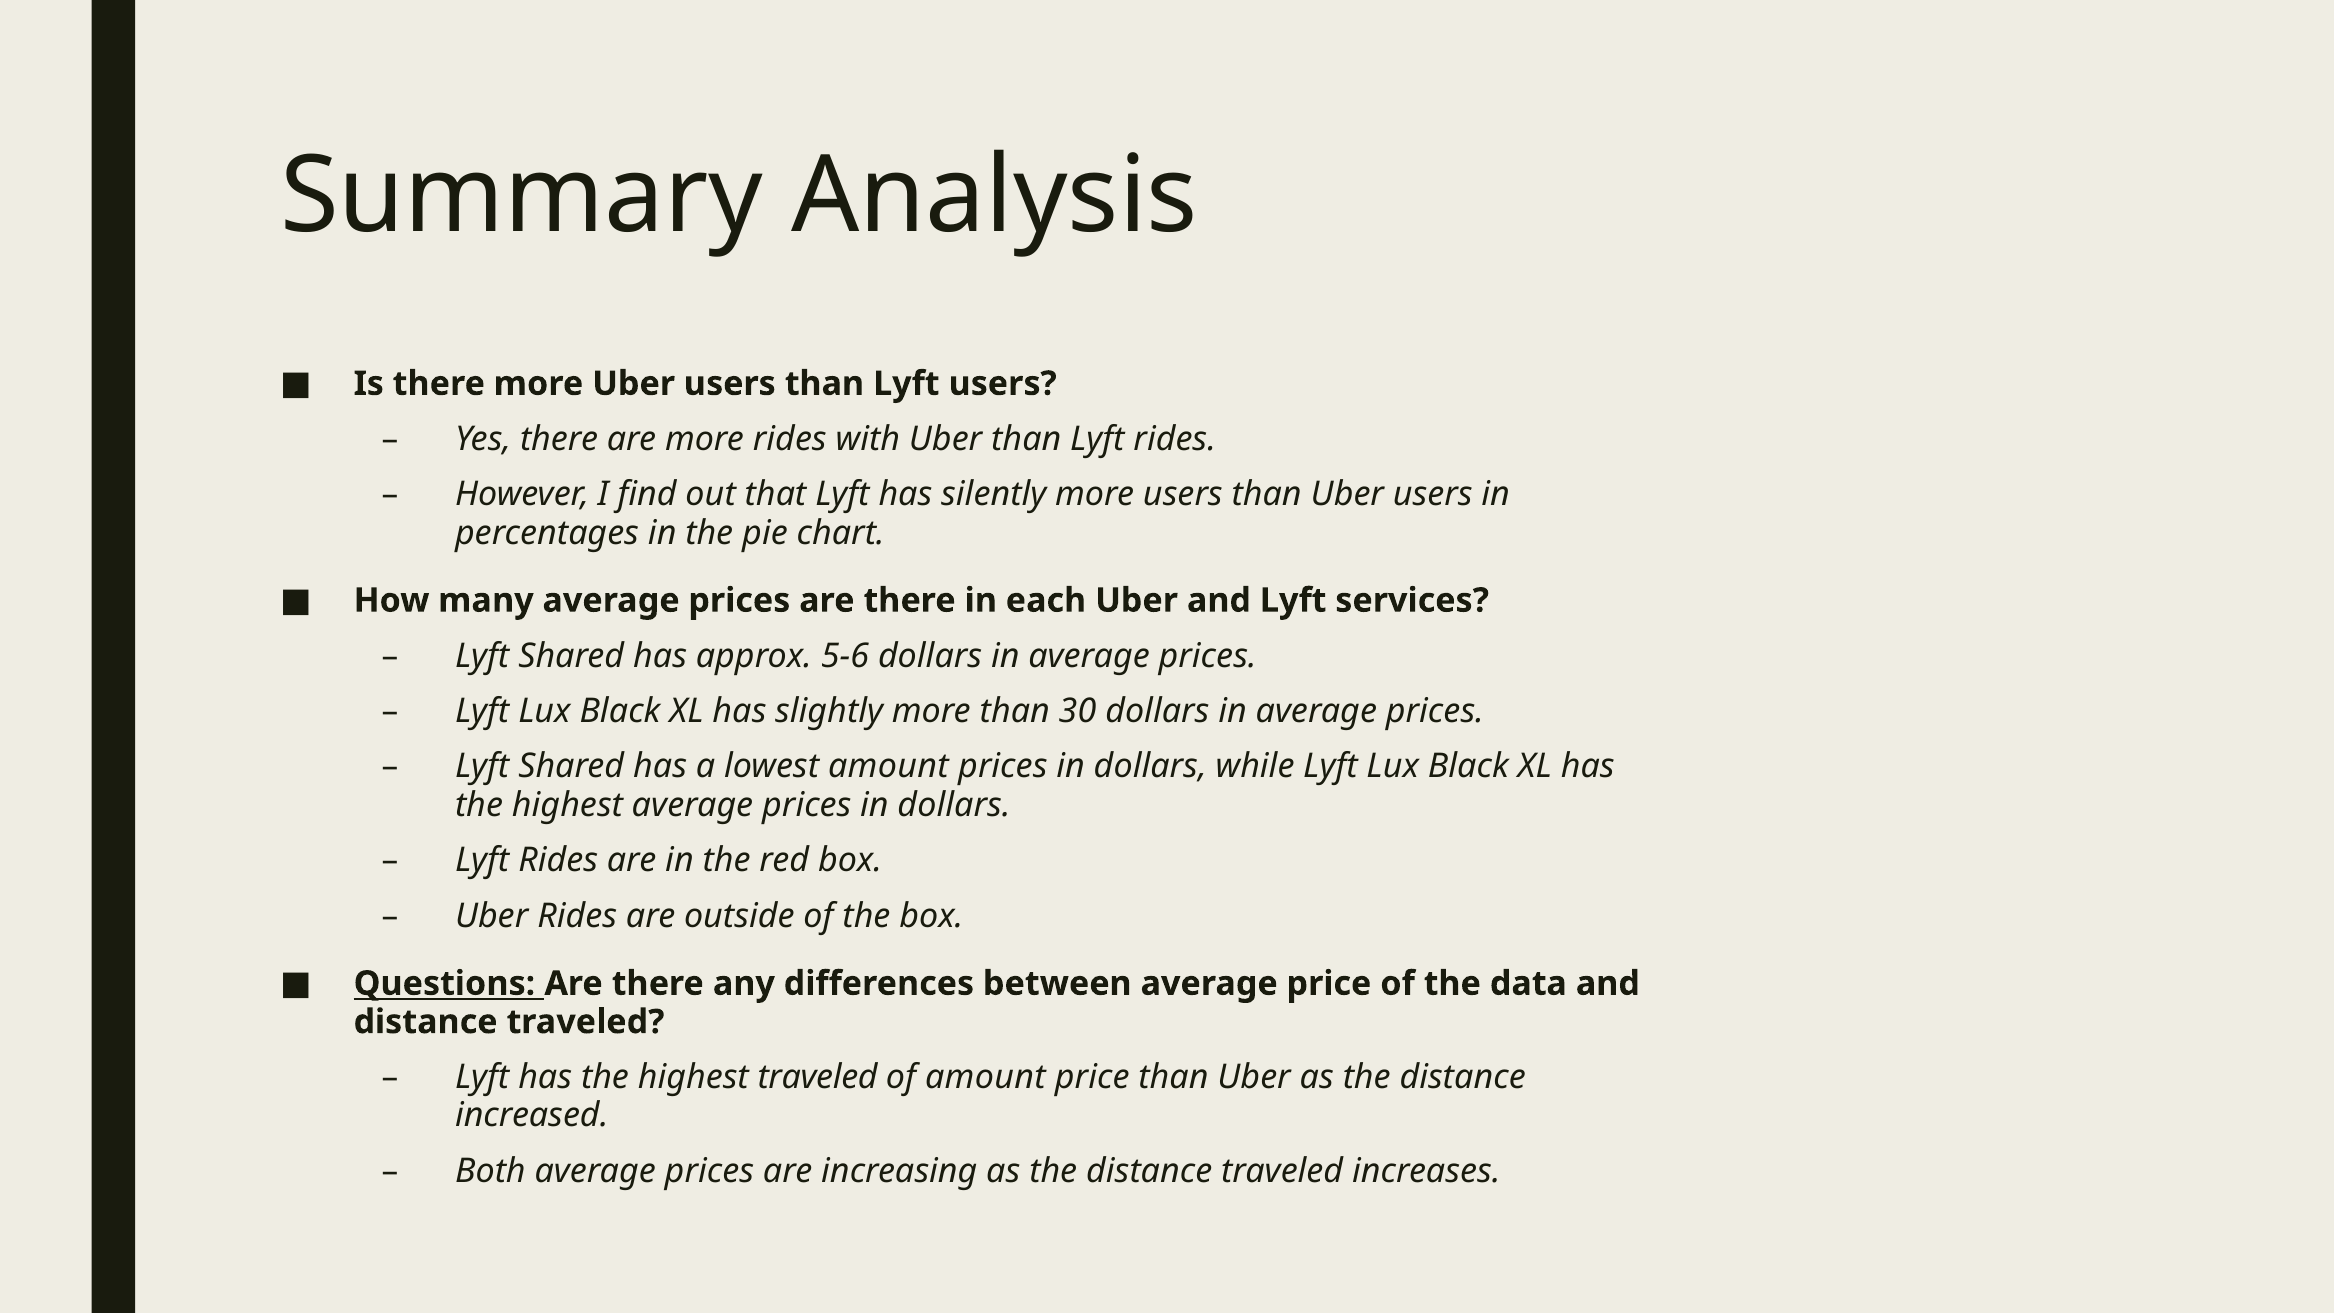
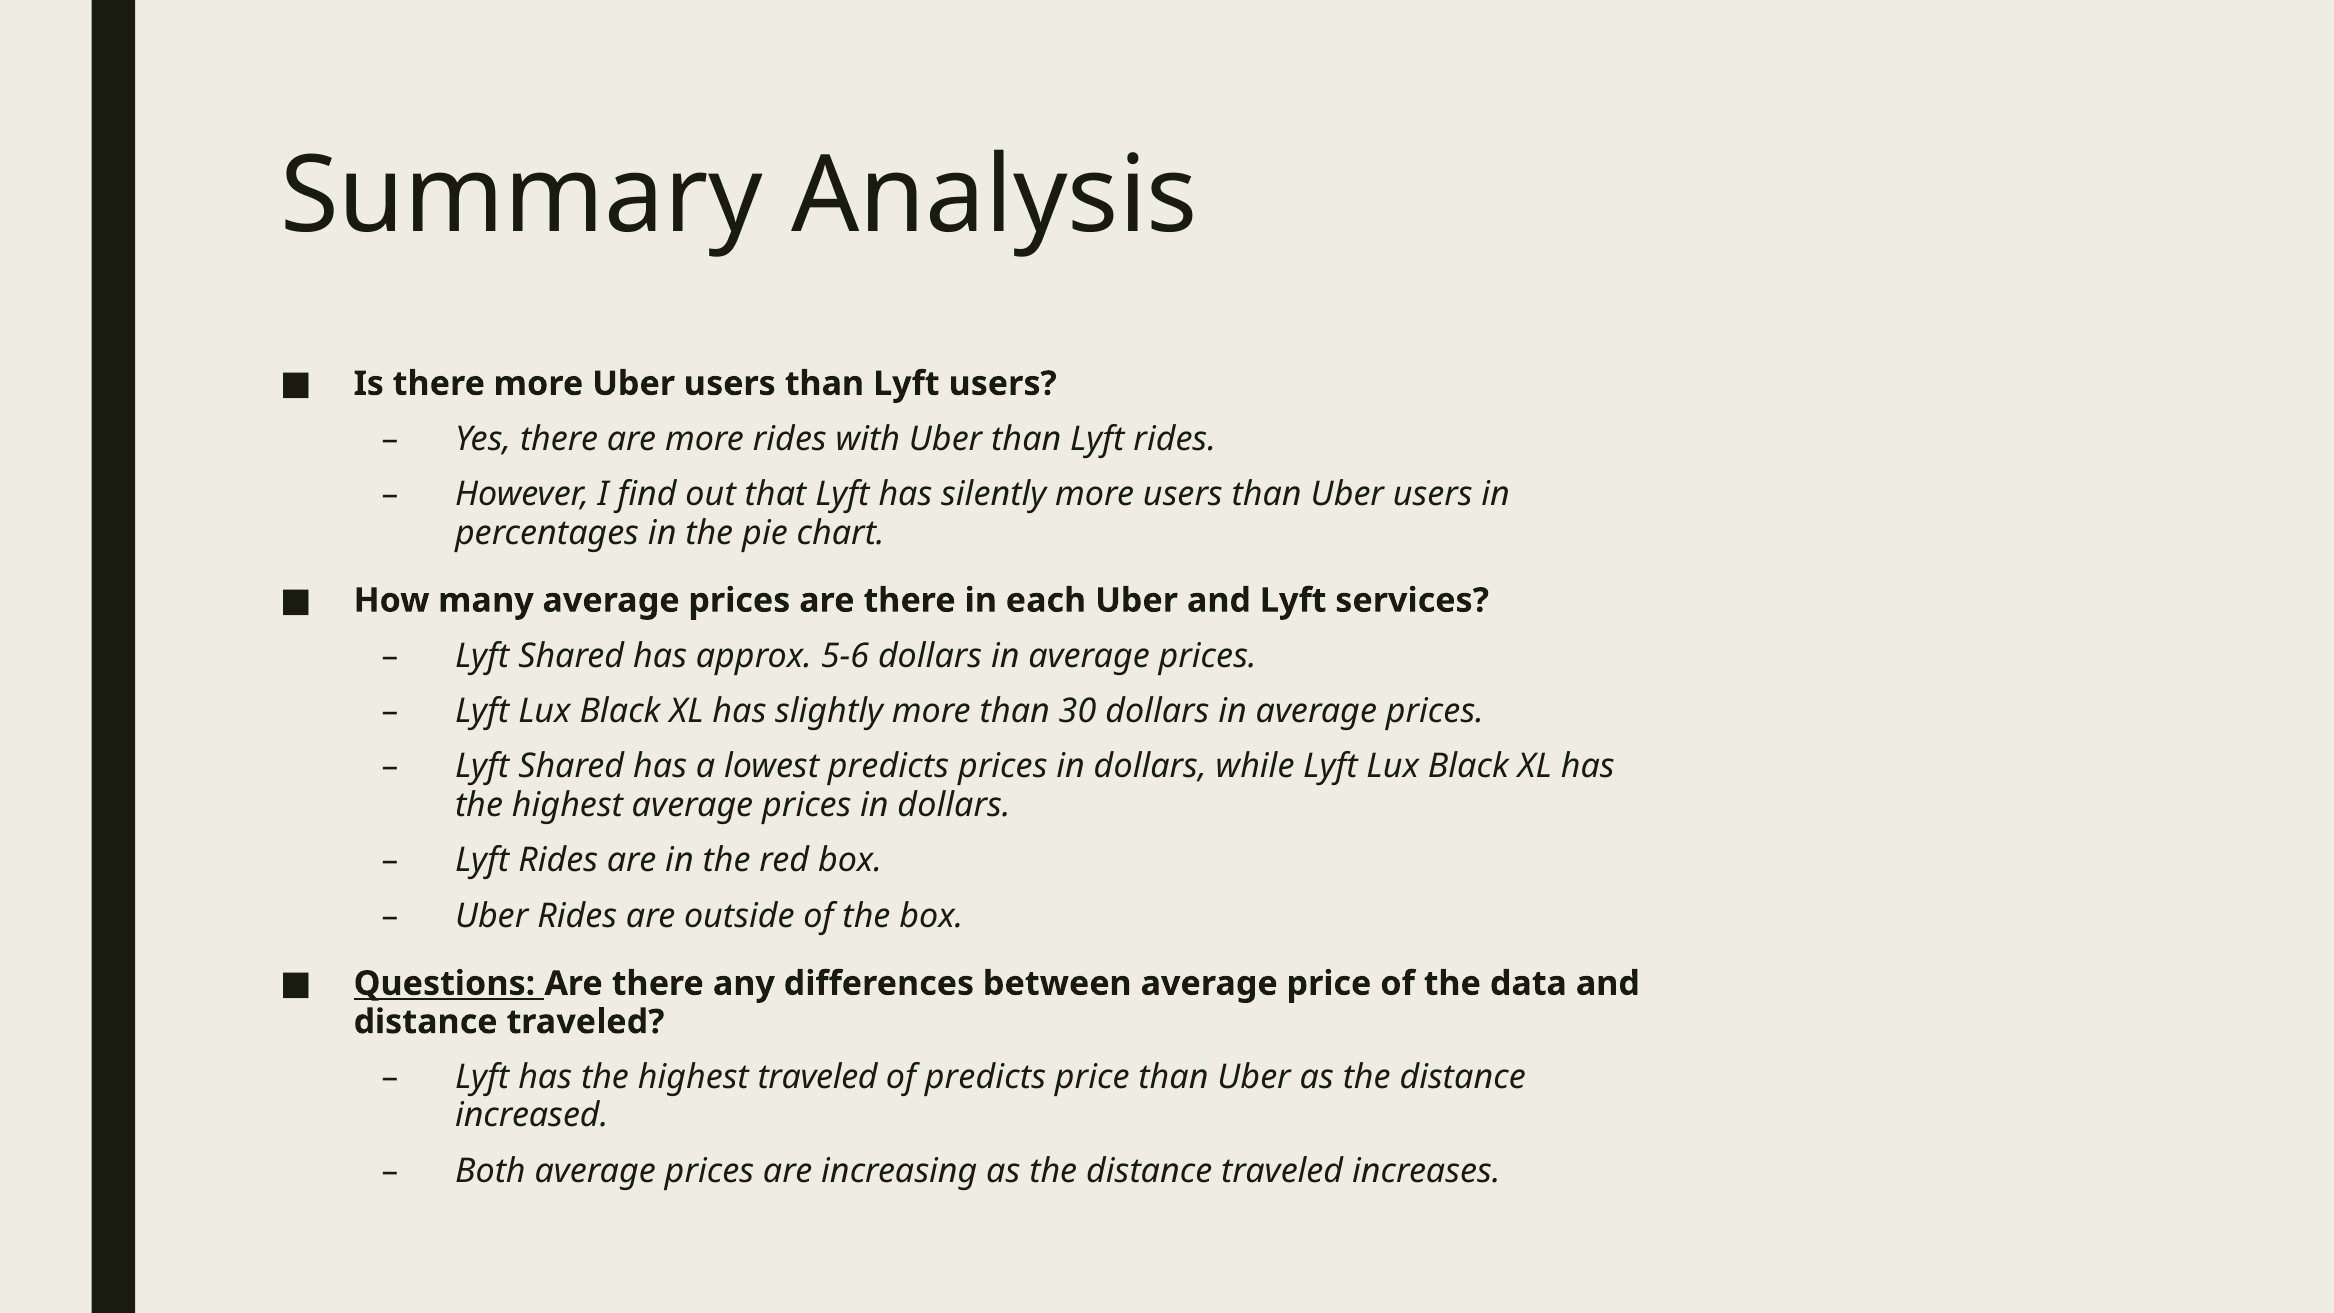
lowest amount: amount -> predicts (889, 767)
of amount: amount -> predicts (985, 1077)
